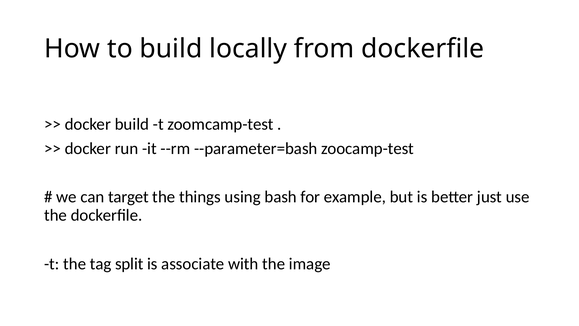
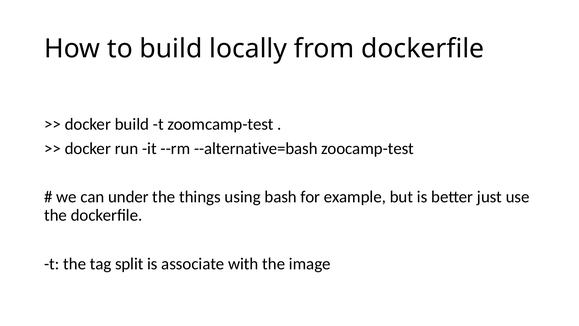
--parameter=bash: --parameter=bash -> --alternative=bash (256, 148)
target: target -> under (128, 197)
